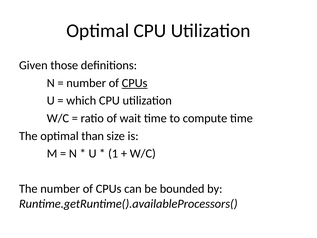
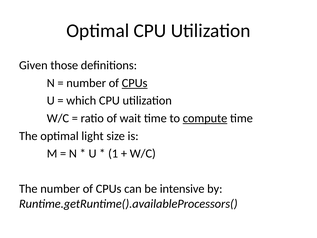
compute underline: none -> present (205, 118)
than: than -> light (93, 136)
bounded: bounded -> intensive (182, 189)
